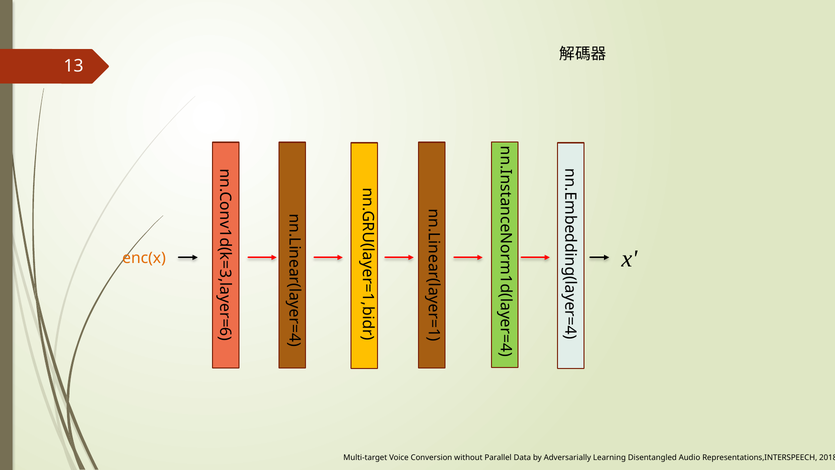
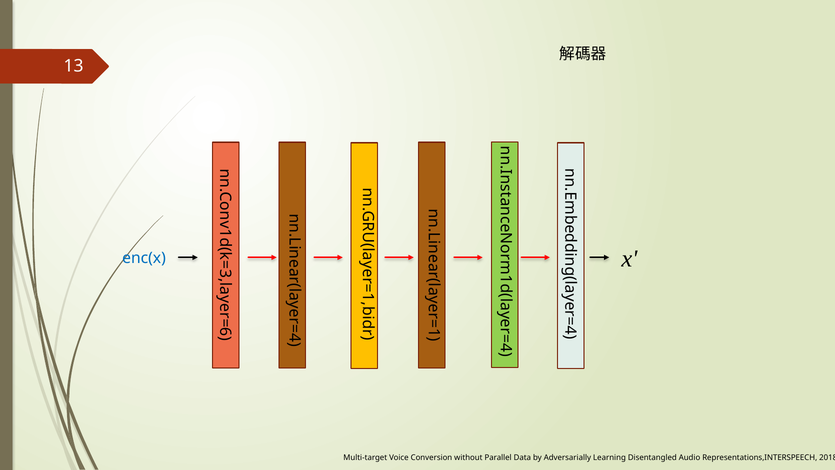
enc(x colour: orange -> blue (144, 258)
